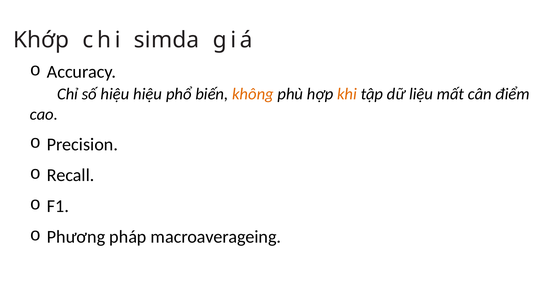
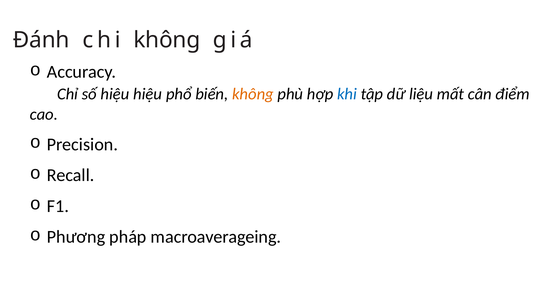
Khớp: Khớp -> Đánh (41, 40)
chi simda: simda -> không (167, 40)
khi colour: orange -> blue (347, 94)
